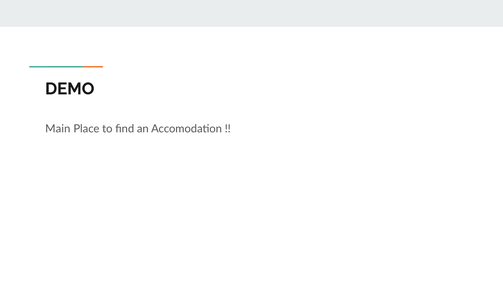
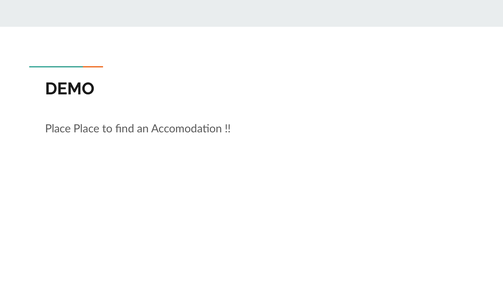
Main: Main -> Place (58, 129)
